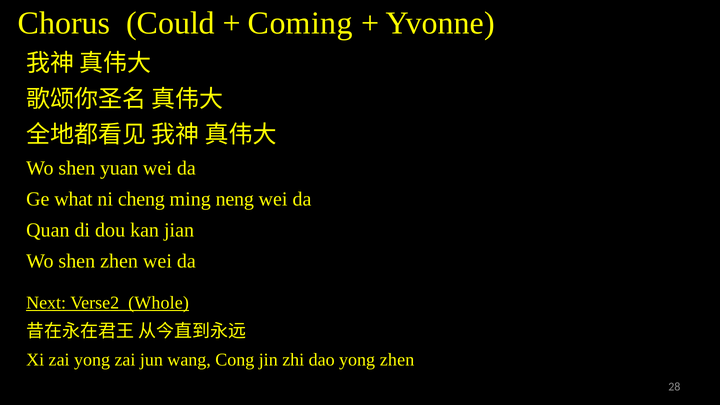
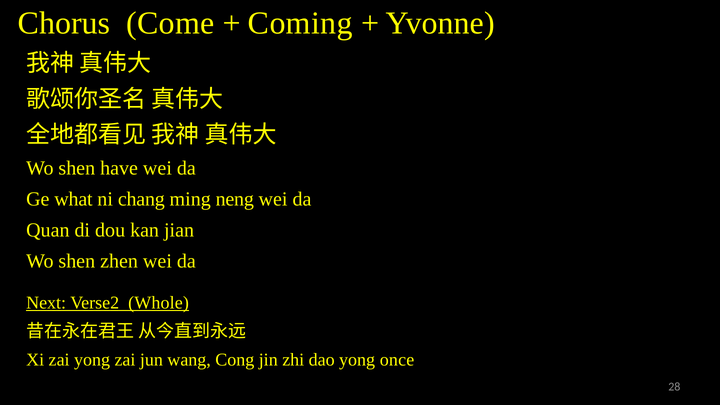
Could: Could -> Come (170, 23)
yuan: yuan -> have (119, 168)
cheng: cheng -> chang (141, 199)
yong zhen: zhen -> once (397, 360)
